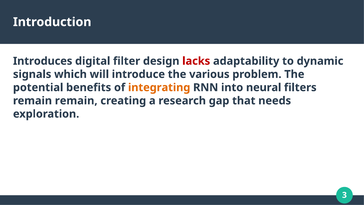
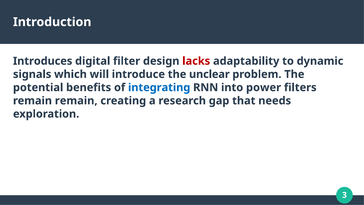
various: various -> unclear (209, 74)
integrating colour: orange -> blue (159, 87)
neural: neural -> power (264, 87)
